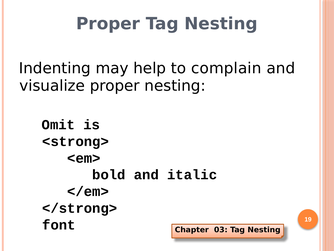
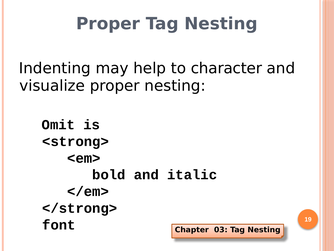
complain: complain -> character (226, 68)
